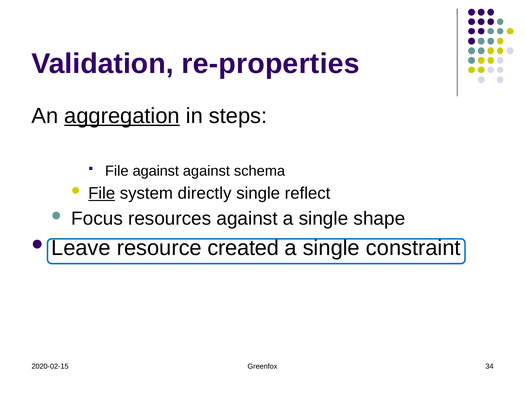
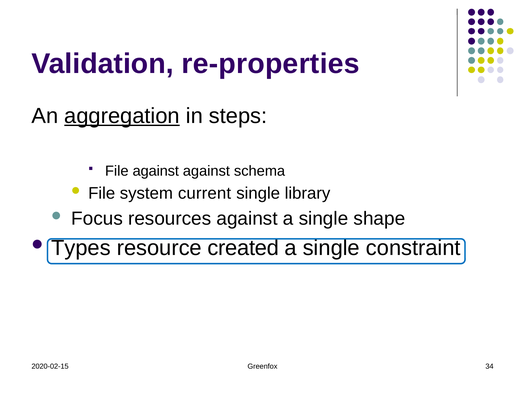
File underline: present -> none (102, 193)
directly: directly -> current (205, 193)
reflect: reflect -> library (308, 193)
Leave: Leave -> Types (81, 248)
